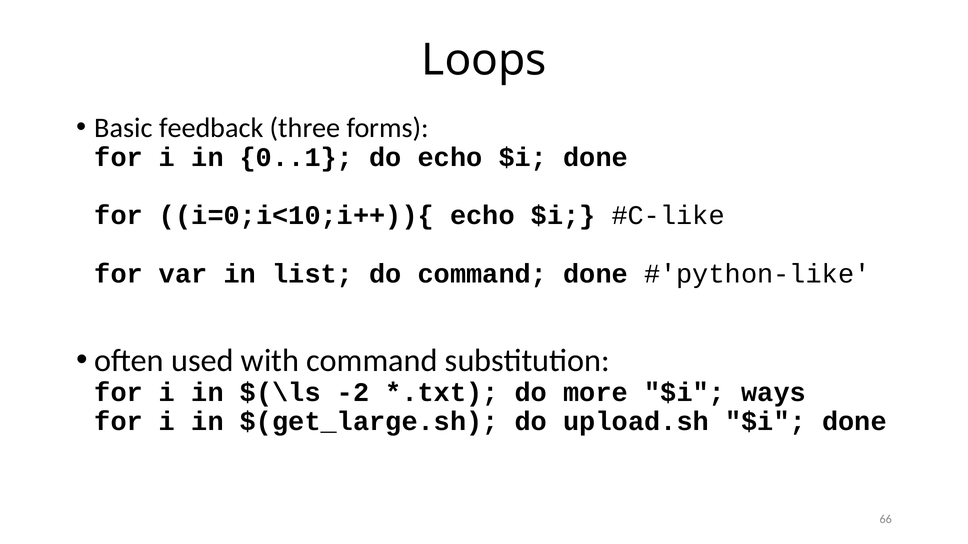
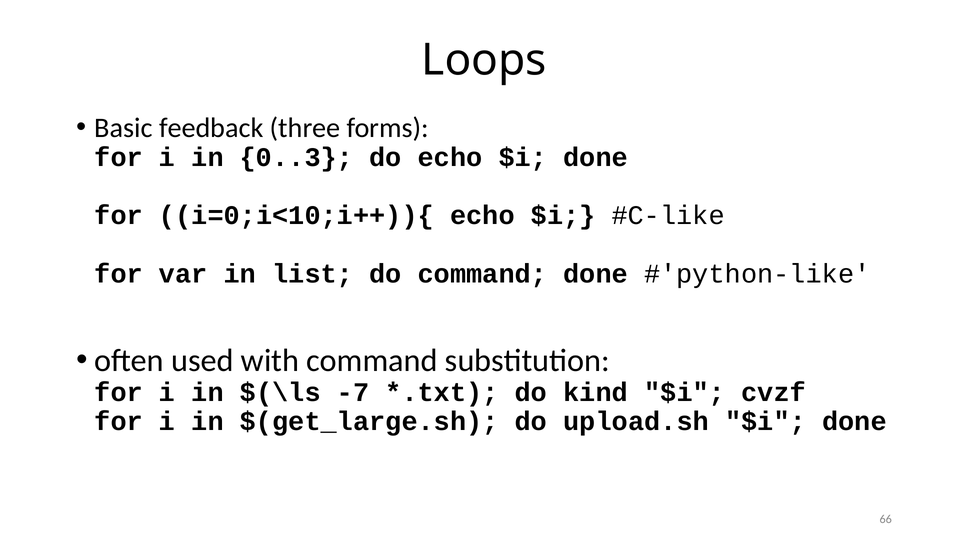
0..1: 0..1 -> 0..3 (296, 158)
-2: -2 -> -7 (353, 393)
more: more -> kind (596, 393)
ways: ways -> cvzf (774, 393)
